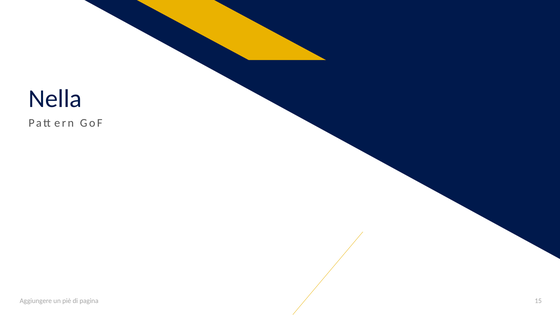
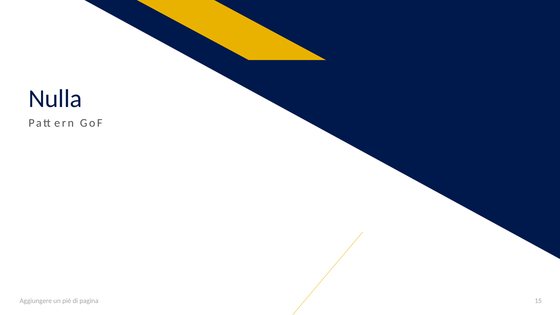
Nella: Nella -> Nulla (55, 99)
